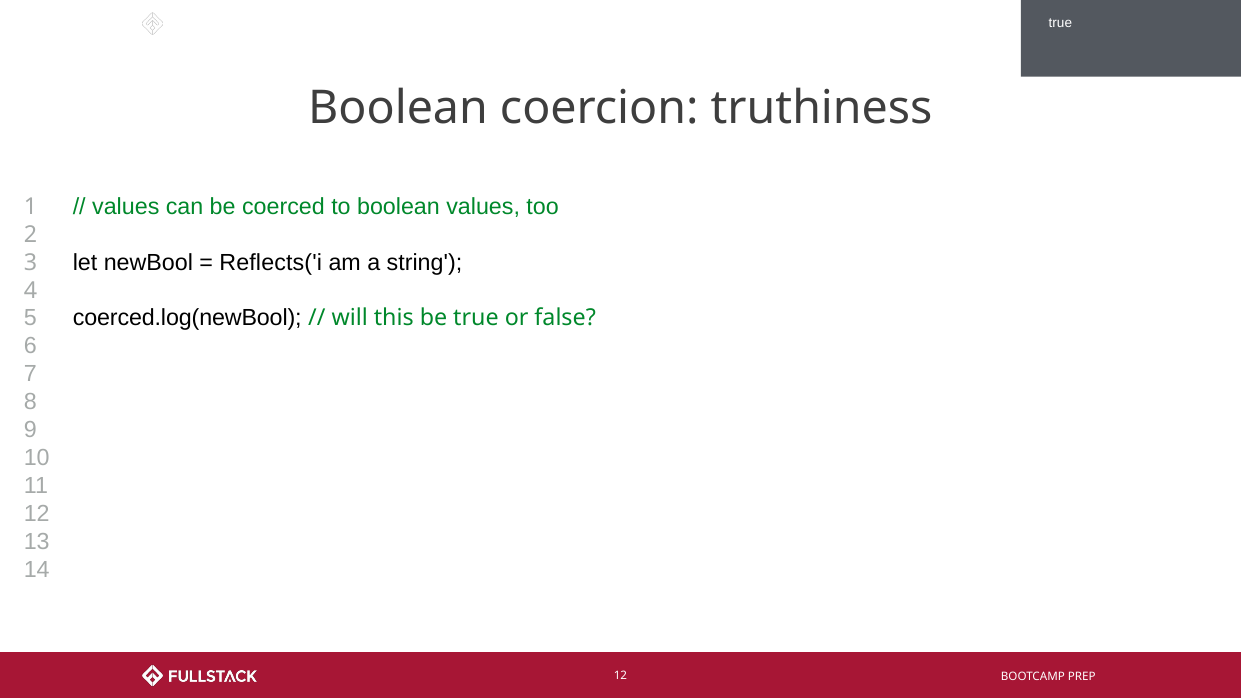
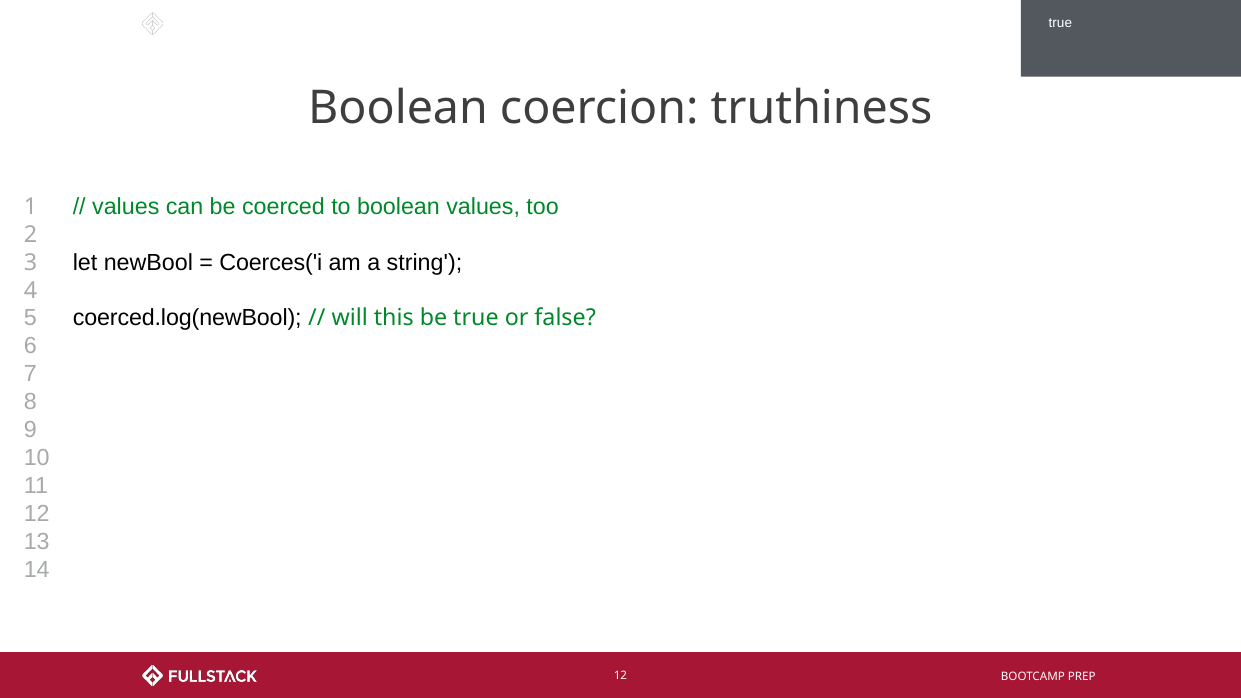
Reflects('i: Reflects('i -> Coerces('i (271, 262)
